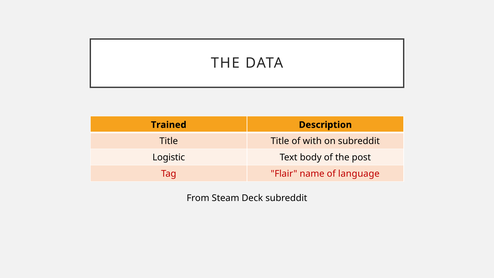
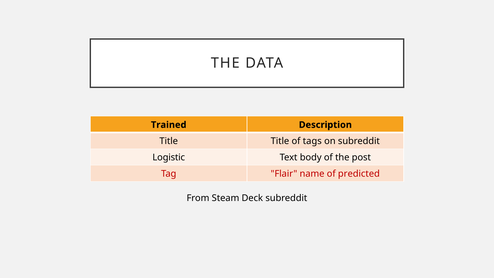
with: with -> tags (312, 141)
language: language -> predicted (359, 174)
